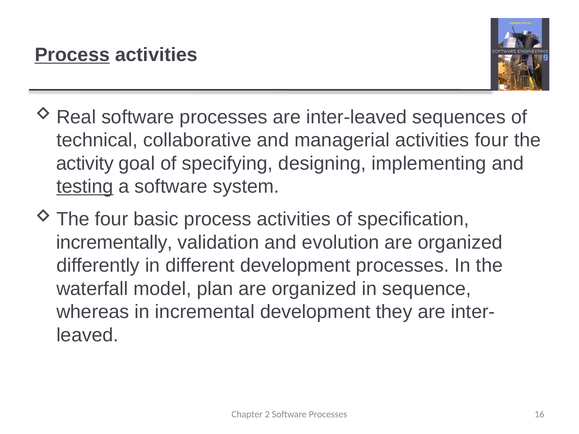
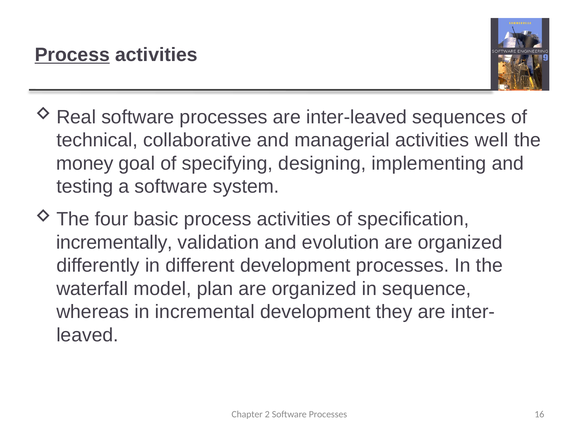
activities four: four -> well (492, 140)
activity: activity -> money (85, 163)
testing underline: present -> none (85, 187)
